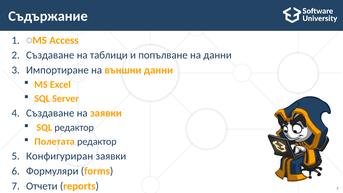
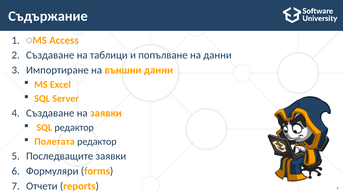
Конфигуриран: Конфигуриран -> Последващите (60, 156)
